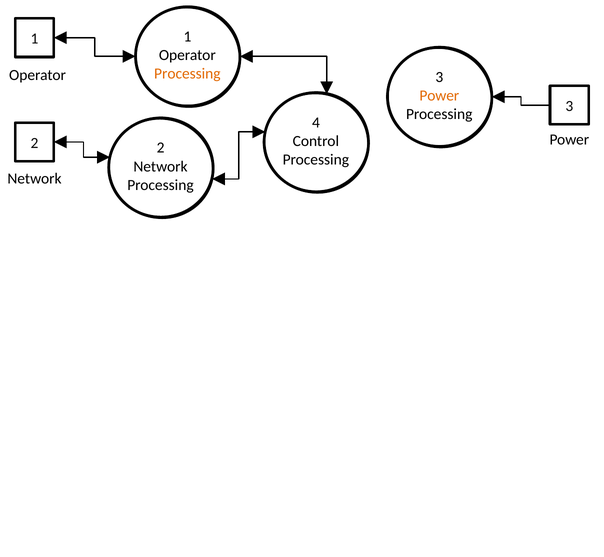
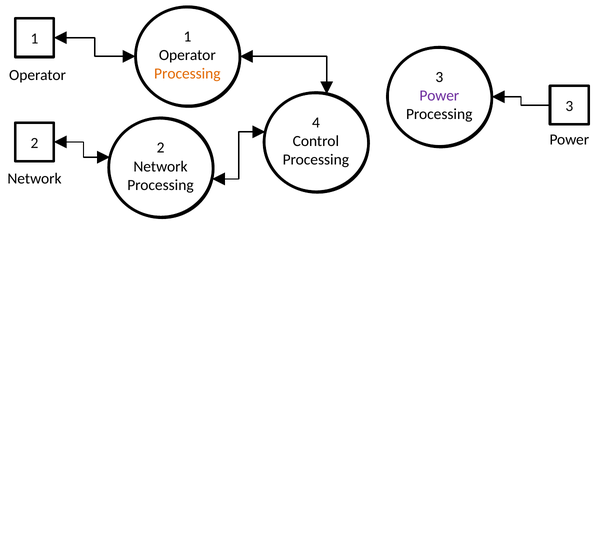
Power colour: orange -> purple (439, 96)
